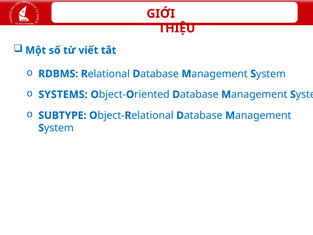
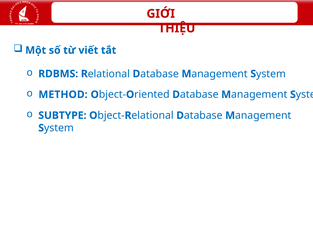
SYSTEMS: SYSTEMS -> METHOD (63, 94)
